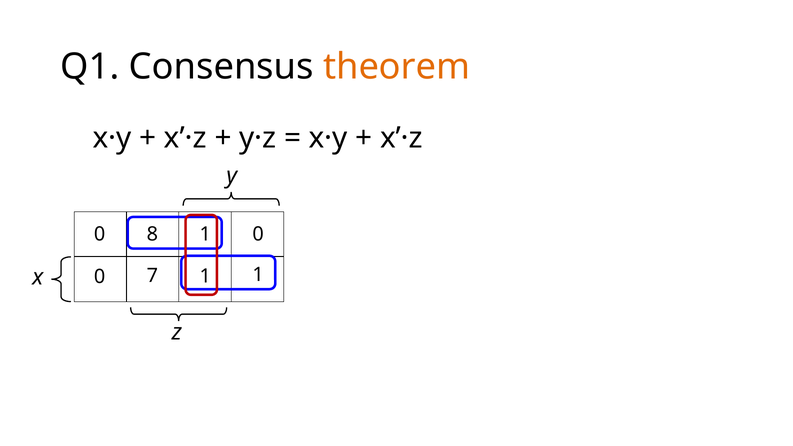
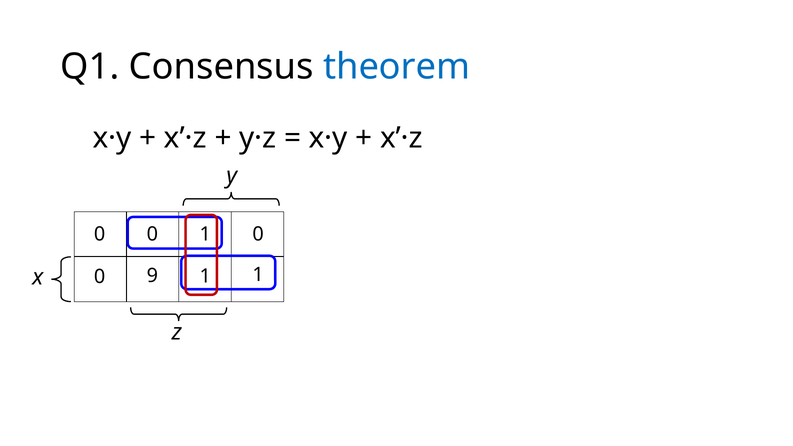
theorem colour: orange -> blue (397, 67)
0 8: 8 -> 0 (152, 234)
7: 7 -> 9 (152, 276)
